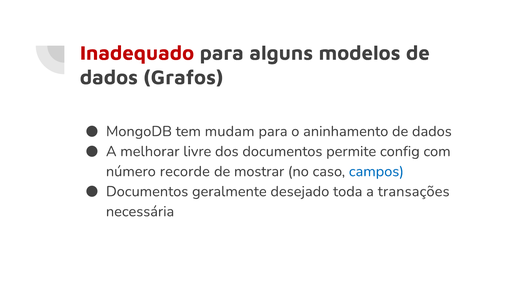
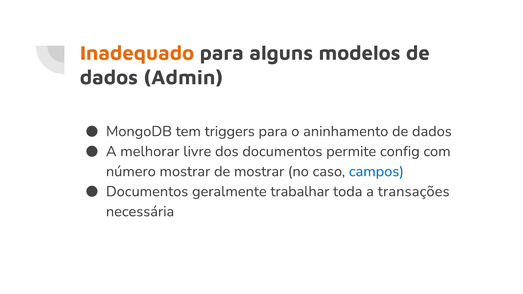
Inadequado colour: red -> orange (137, 53)
Grafos: Grafos -> Admin (183, 78)
mudam: mudam -> triggers (230, 131)
número recorde: recorde -> mostrar (185, 172)
desejado: desejado -> trabalhar (300, 192)
